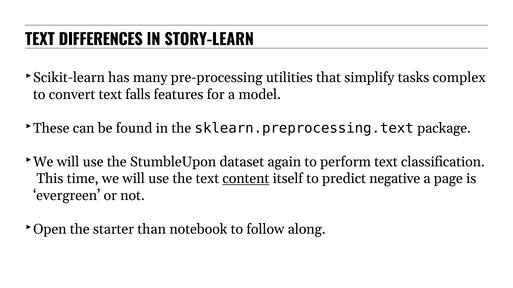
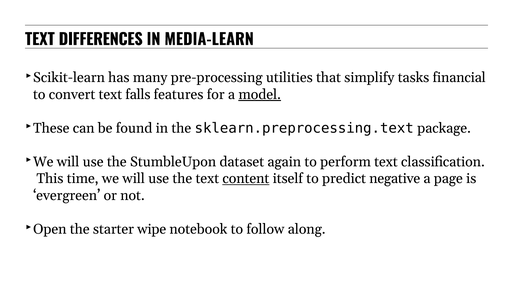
STORY-LEARN: STORY-LEARN -> MEDIA-LEARN (209, 40)
complex: complex -> financial (459, 78)
model underline: none -> present (260, 94)
than: than -> wipe (152, 229)
